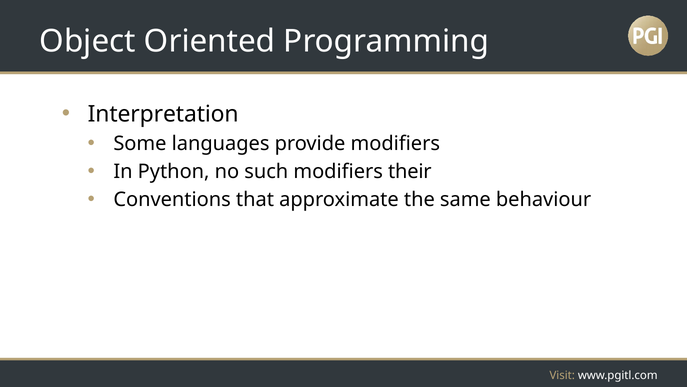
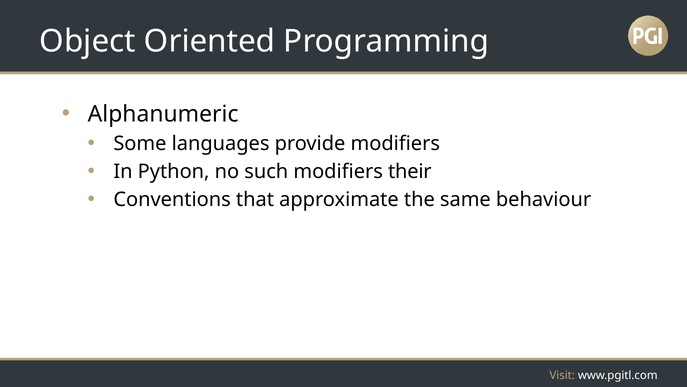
Interpretation: Interpretation -> Alphanumeric (163, 114)
